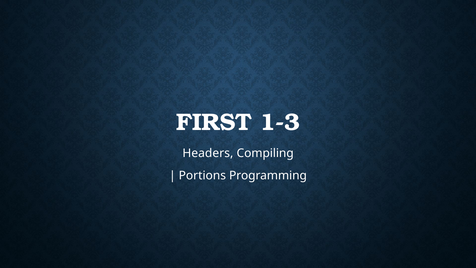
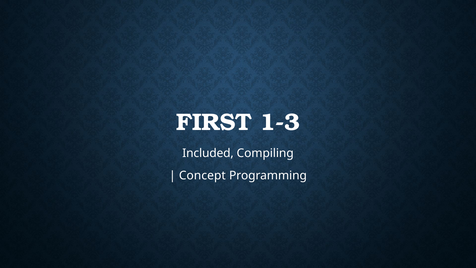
Headers: Headers -> Included (208, 153)
Portions: Portions -> Concept (202, 175)
